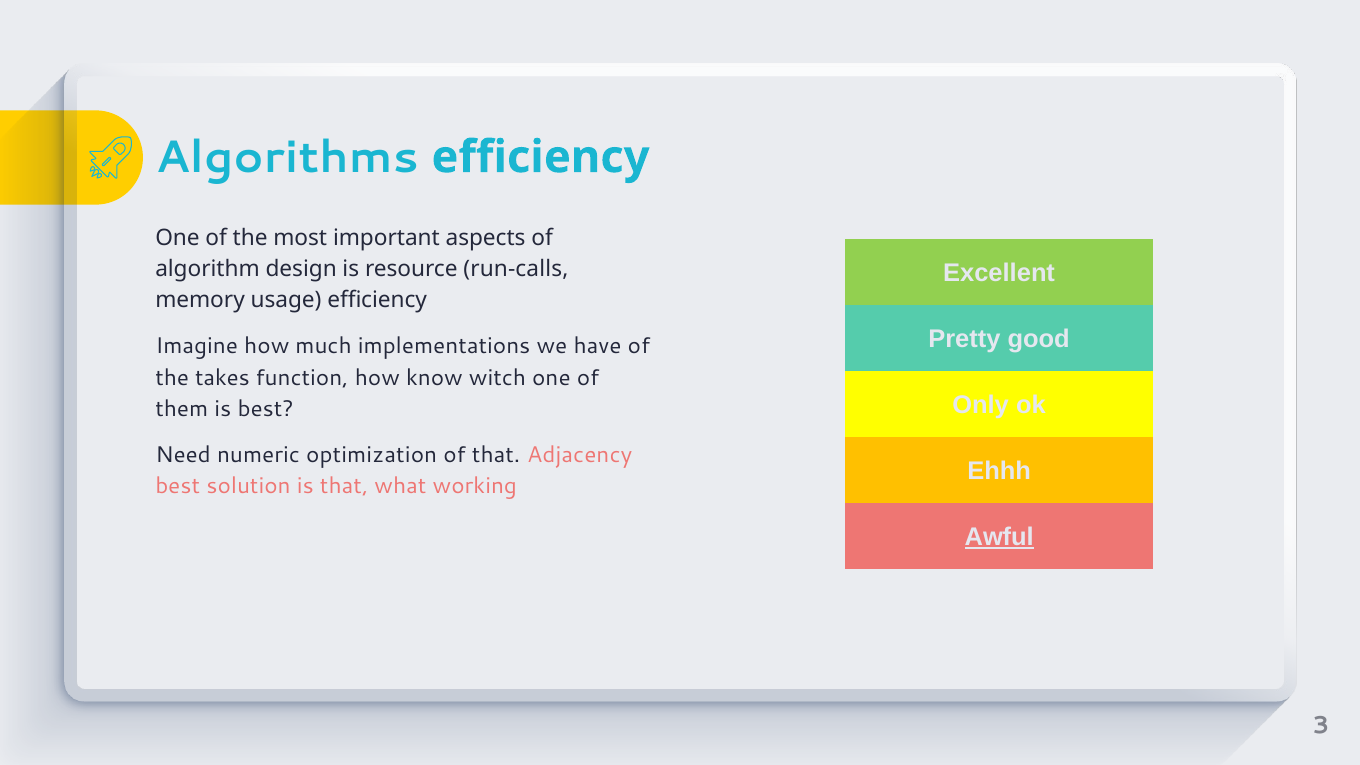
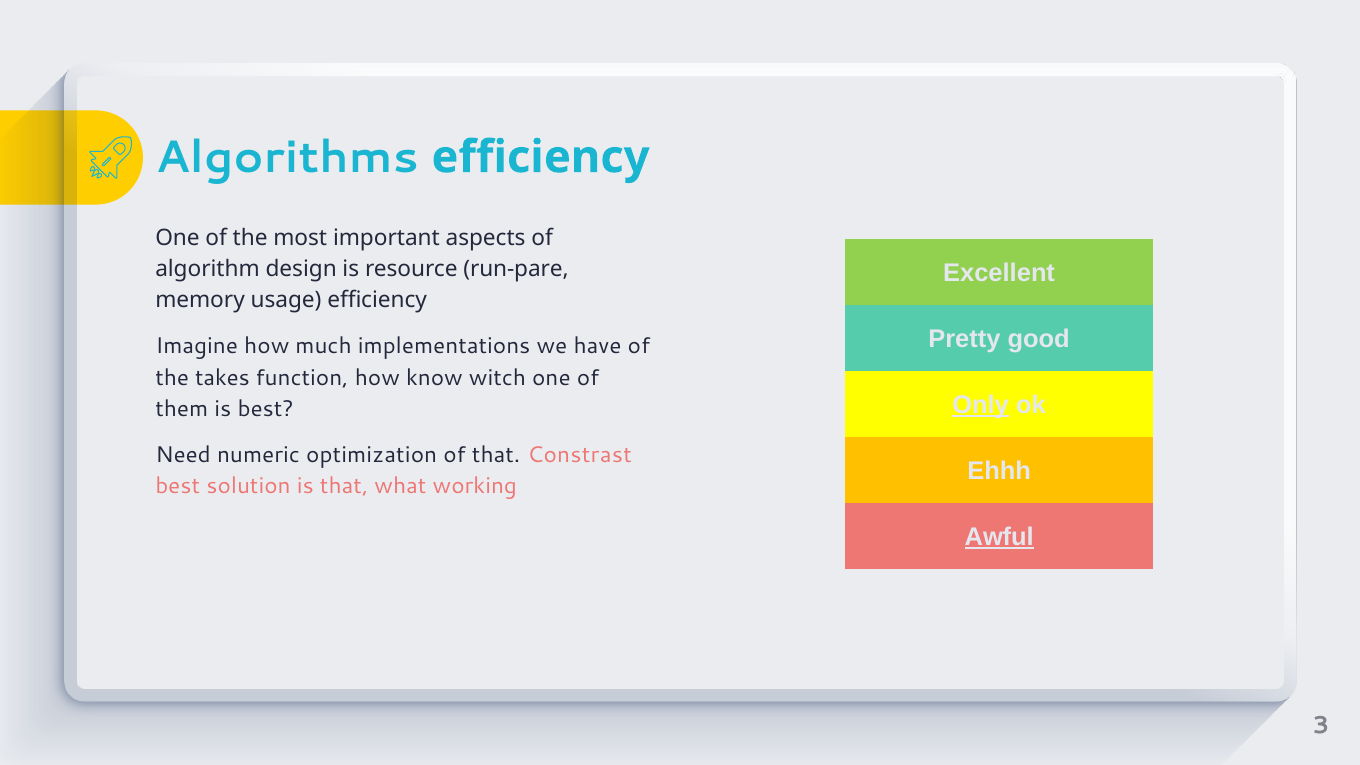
run-calls: run-calls -> run-pare (516, 269)
Only underline: none -> present (981, 405)
Adjacency: Adjacency -> Constrast (580, 455)
